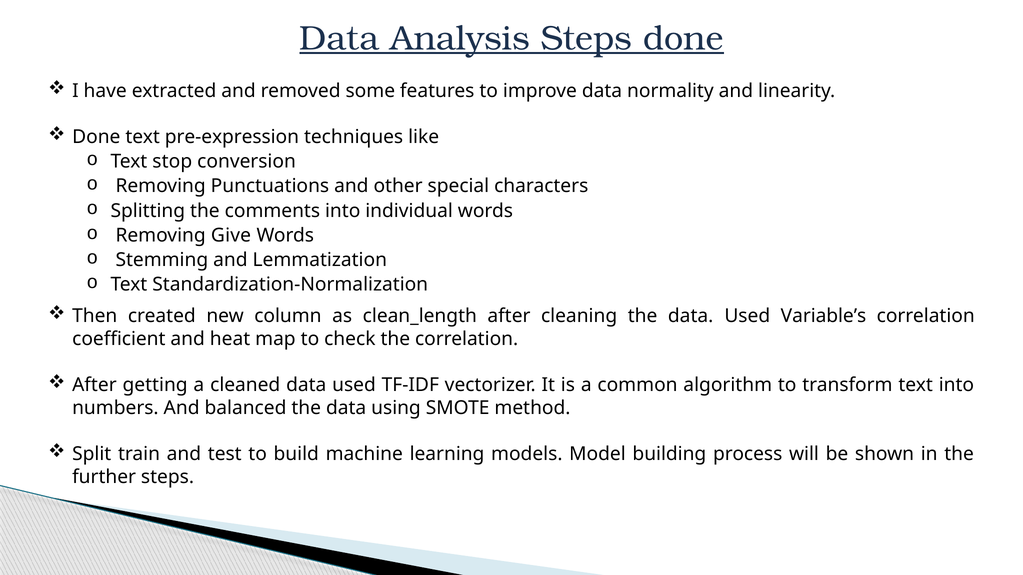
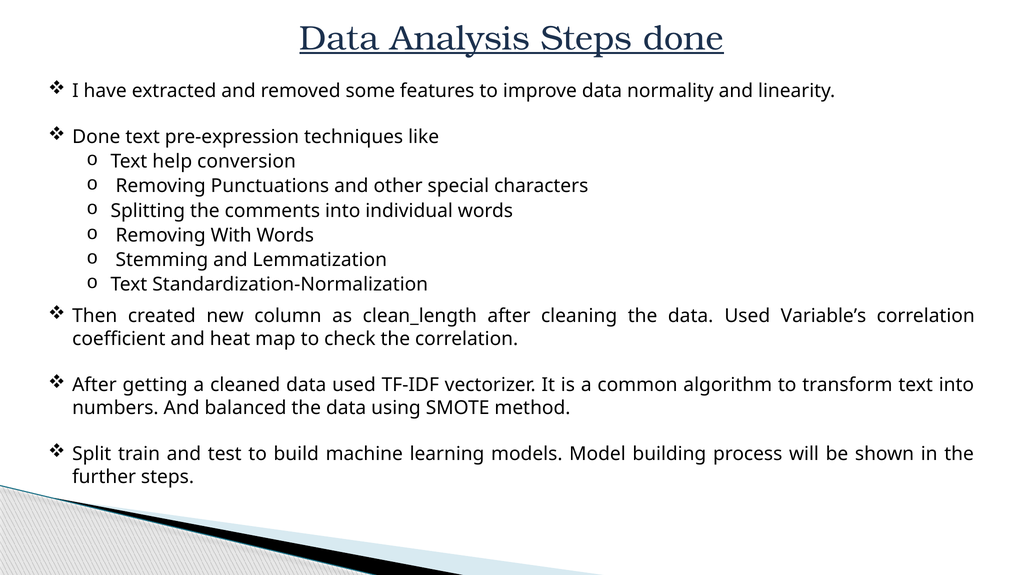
stop: stop -> help (172, 162)
Give: Give -> With (231, 235)
